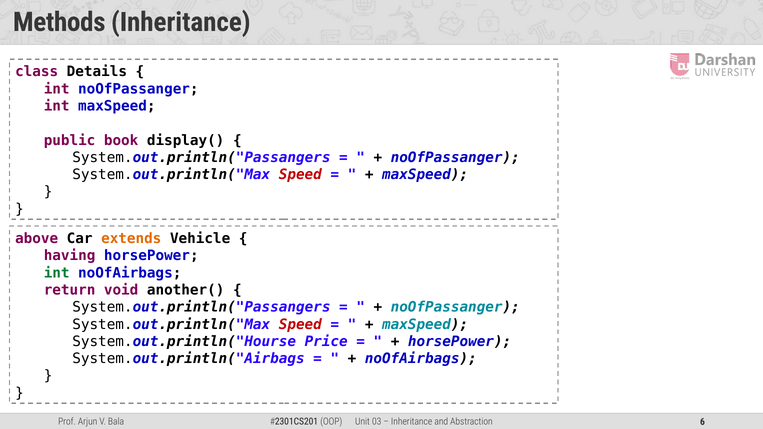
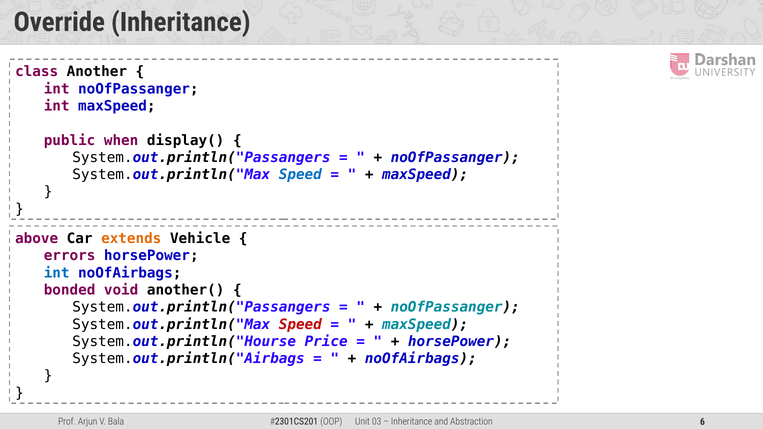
Methods: Methods -> Override (59, 22)
Details: Details -> Another (97, 72)
book: book -> when (121, 140)
Speed colour: red -> blue (300, 175)
having: having -> errors (70, 256)
int colour: green -> blue (57, 273)
return: return -> bonded (70, 290)
